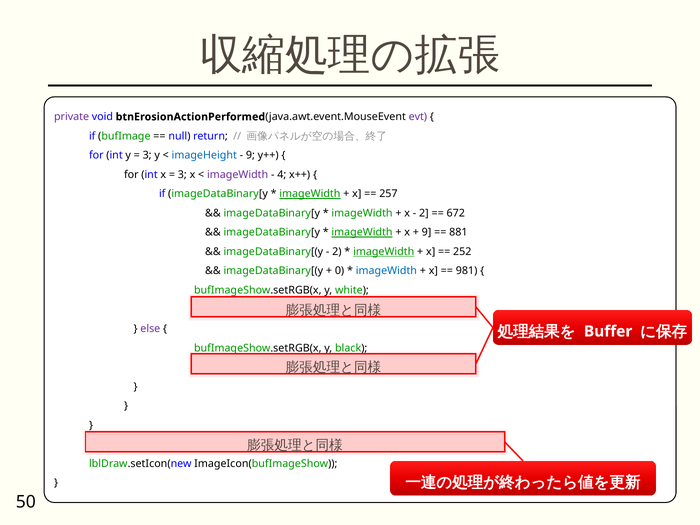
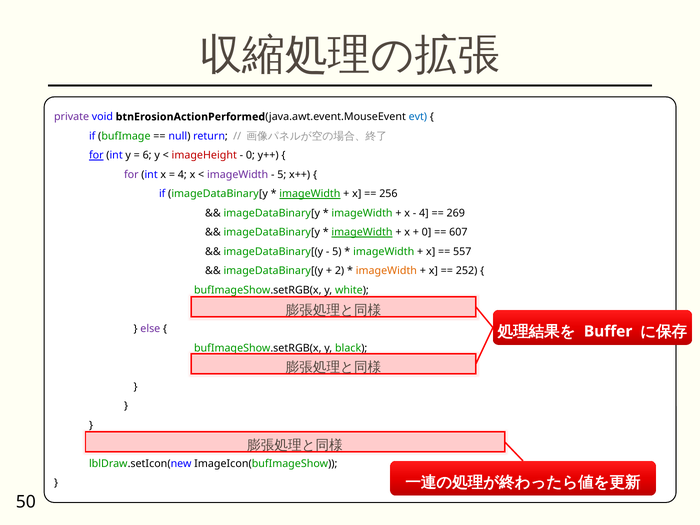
evt colour: purple -> blue (418, 117)
for underline: none -> present (96, 155)
3: 3 -> 6 (147, 155)
imageHeight colour: blue -> red (204, 155)
9: 9 -> 0 (250, 155)
for colour: black -> purple (131, 175)
3: 3 -> 4 (182, 175)
4: 4 -> 5 (282, 175)
257: 257 -> 256 (388, 194)
2: 2 -> 4 (424, 213)
672: 672 -> 269 (456, 213)
9: 9 -> 0 (427, 232)
881: 881 -> 607 (458, 232)
2: 2 -> 5 (337, 252)
imageWidth underline: present -> none (384, 252)
252: 252 -> 557 (462, 252)
0: 0 -> 2 (340, 271)
imageWidth colour: blue -> orange (386, 271)
981: 981 -> 252 (467, 271)
